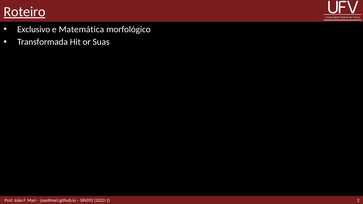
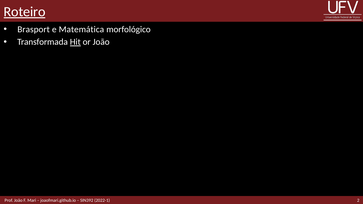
Exclusivo: Exclusivo -> Brasport (34, 29)
Hit underline: none -> present (75, 42)
or Suas: Suas -> João (101, 42)
